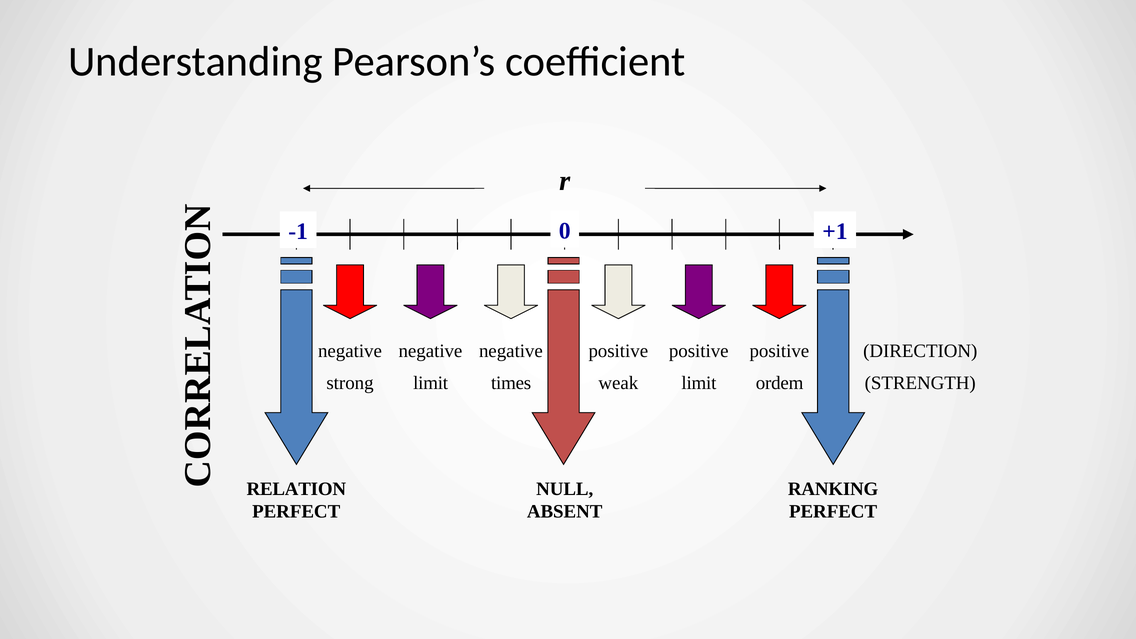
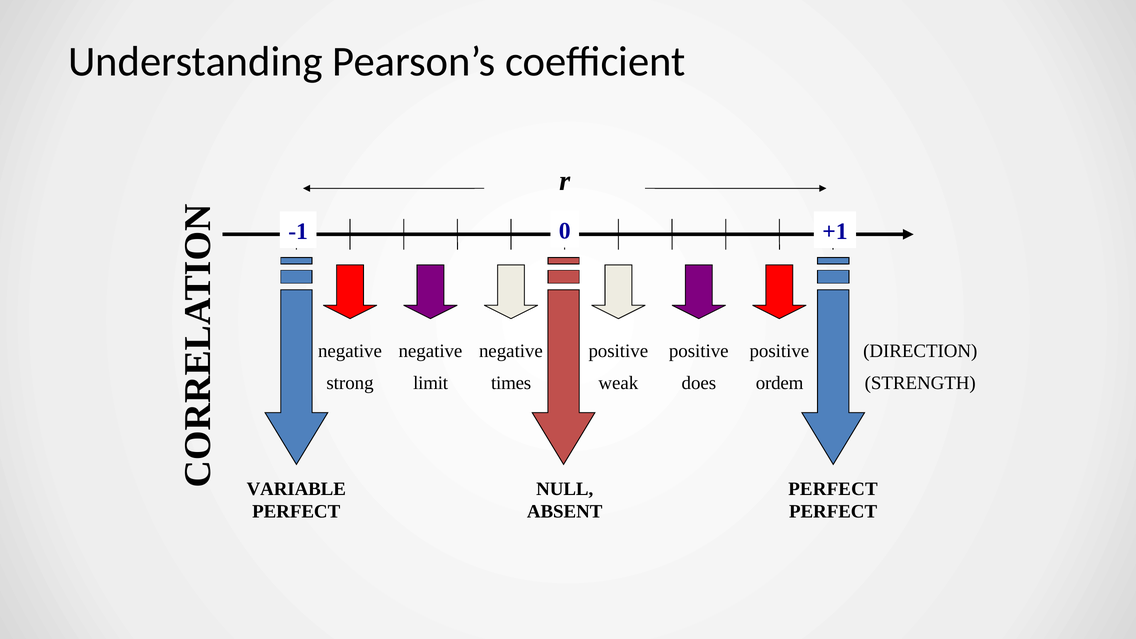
limit: limit -> does (699, 383)
RELATION: RELATION -> VARIABLE (296, 489)
RANKING: RANKING -> PERFECT (833, 489)
